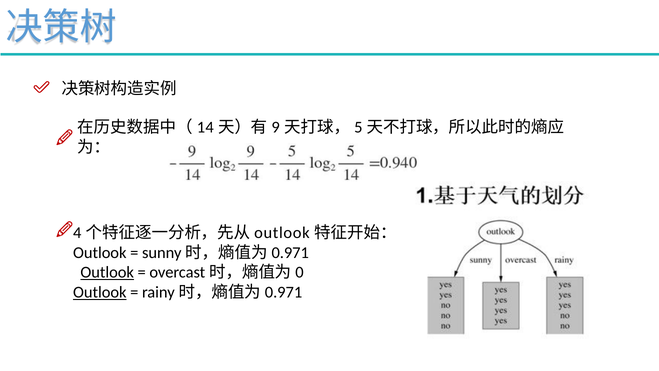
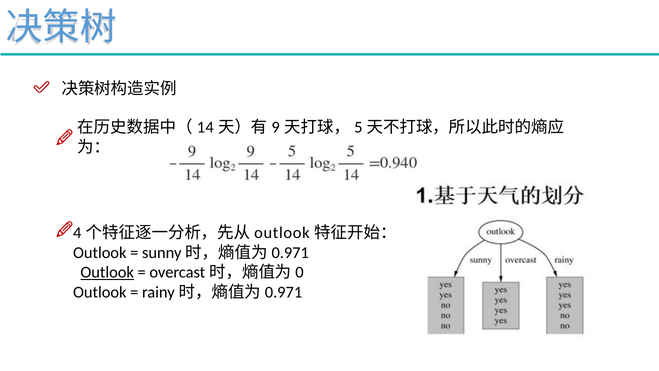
Outlook underline: present -> none (100, 292)
